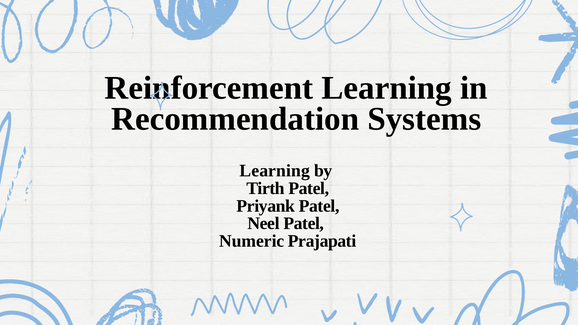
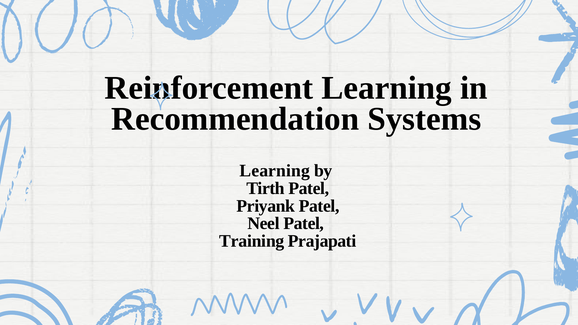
Numeric: Numeric -> Training (252, 241)
